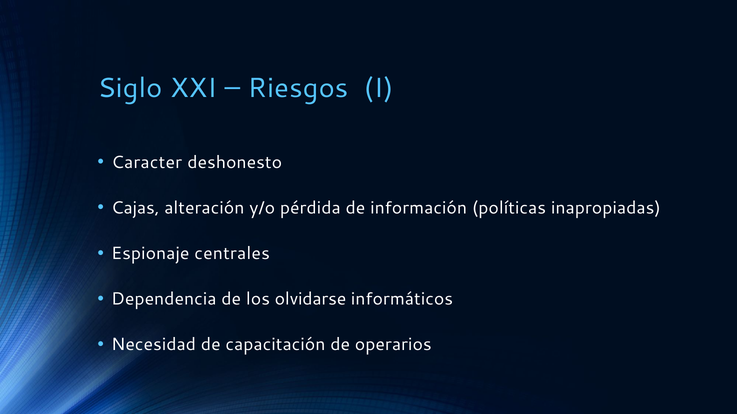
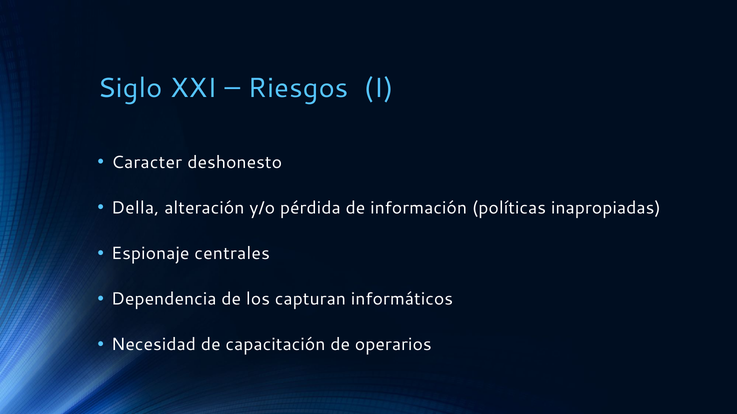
Cajas: Cajas -> Della (135, 208)
olvidarse: olvidarse -> capturan (310, 300)
